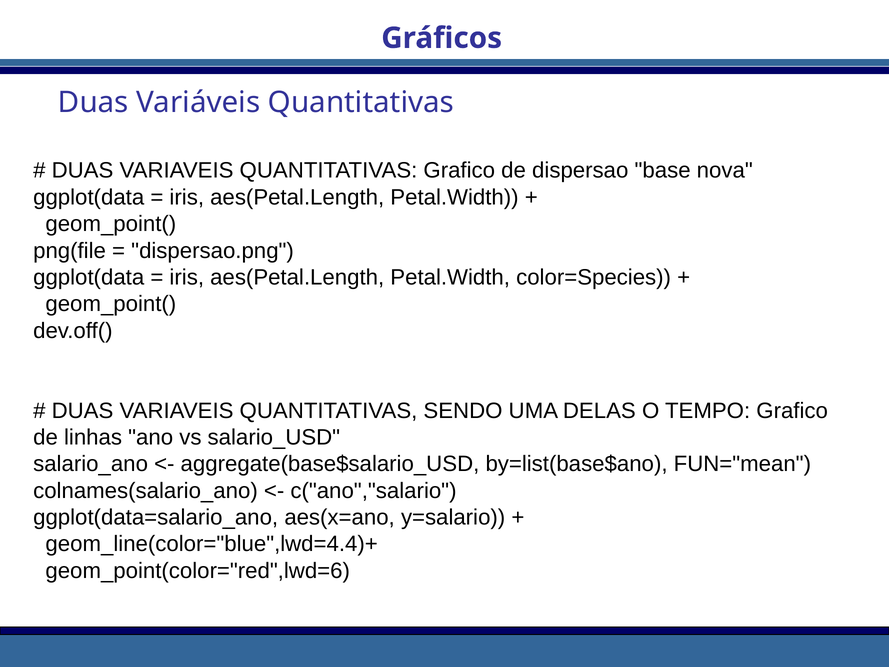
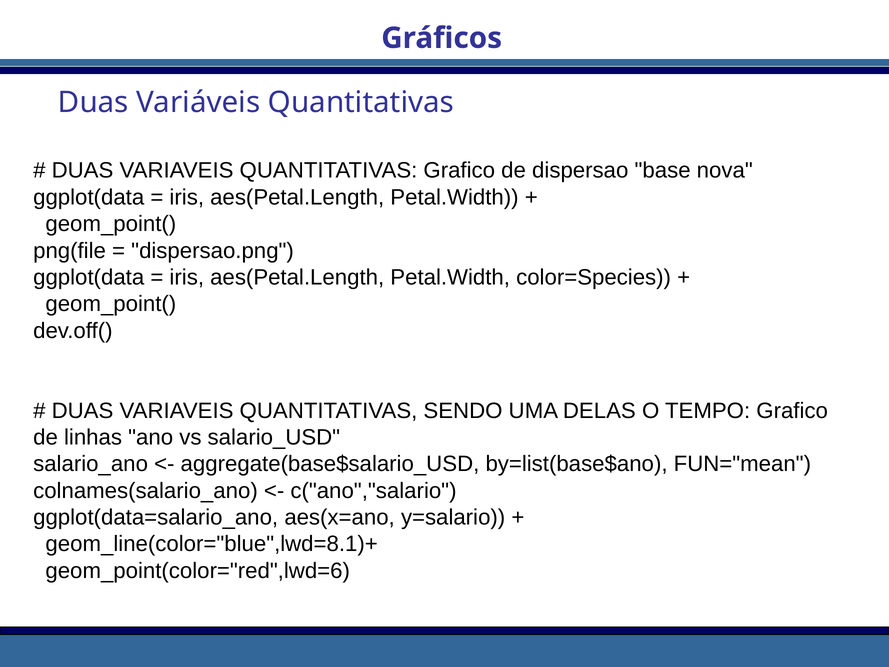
geom_line(color="blue",lwd=4.4)+: geom_line(color="blue",lwd=4.4)+ -> geom_line(color="blue",lwd=8.1)+ (212, 544)
